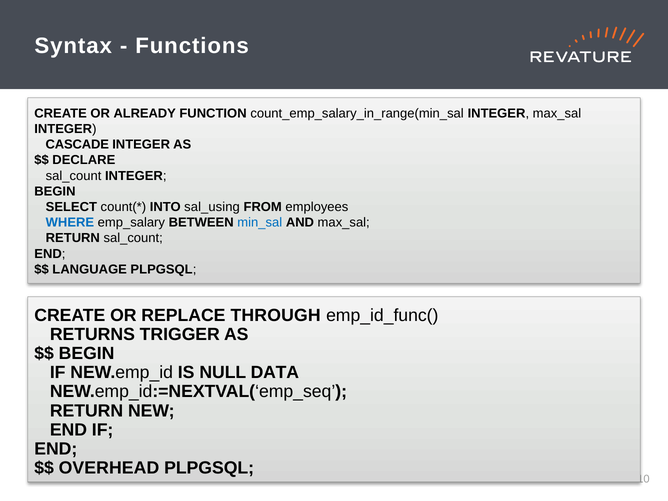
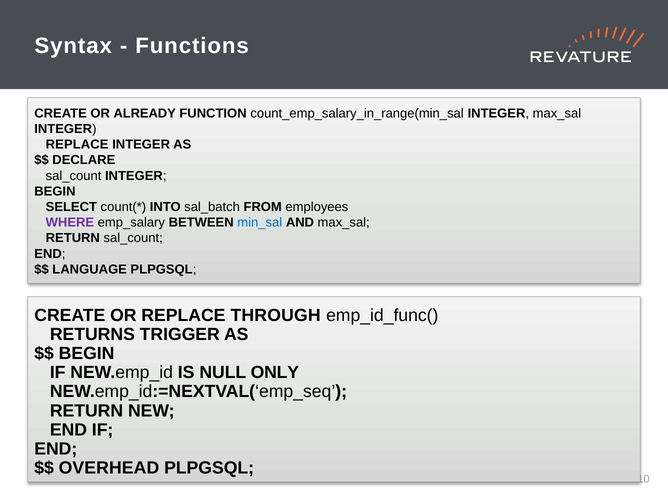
CASCADE: CASCADE -> REPLACE (77, 145)
sal_using: sal_using -> sal_batch (212, 207)
WHERE colour: blue -> purple (70, 223)
DATA: DATA -> ONLY (275, 373)
